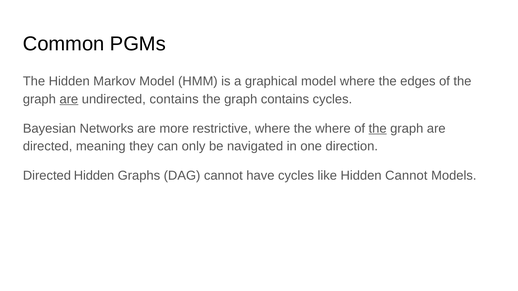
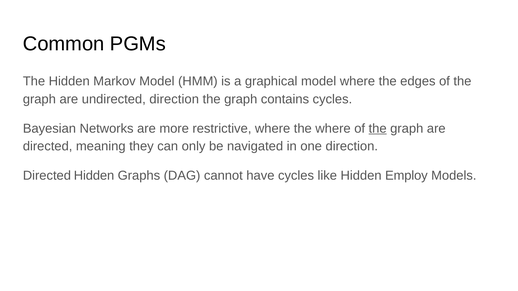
are underline: present -> none (69, 99)
undirected contains: contains -> direction (174, 99)
Hidden Cannot: Cannot -> Employ (406, 176)
